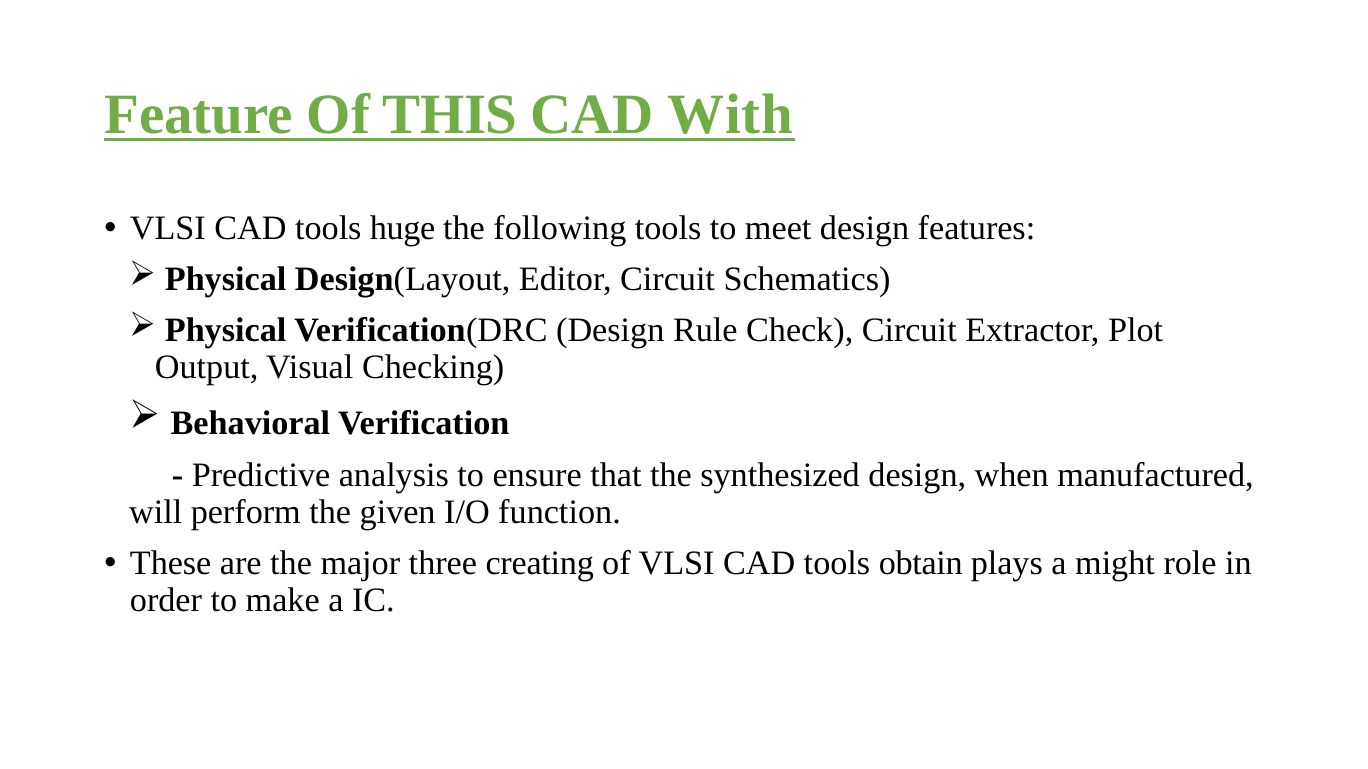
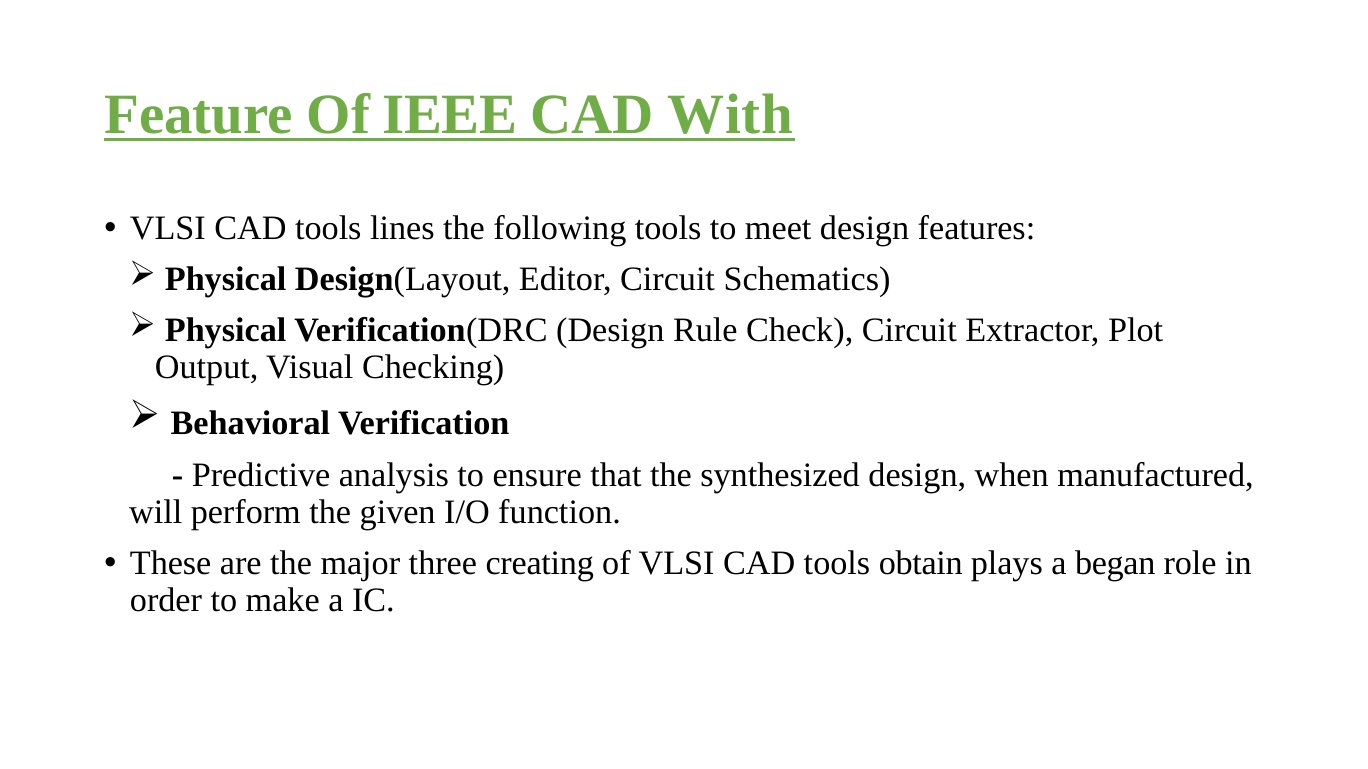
THIS: THIS -> IEEE (450, 115)
huge: huge -> lines (402, 228)
might: might -> began (1115, 564)
